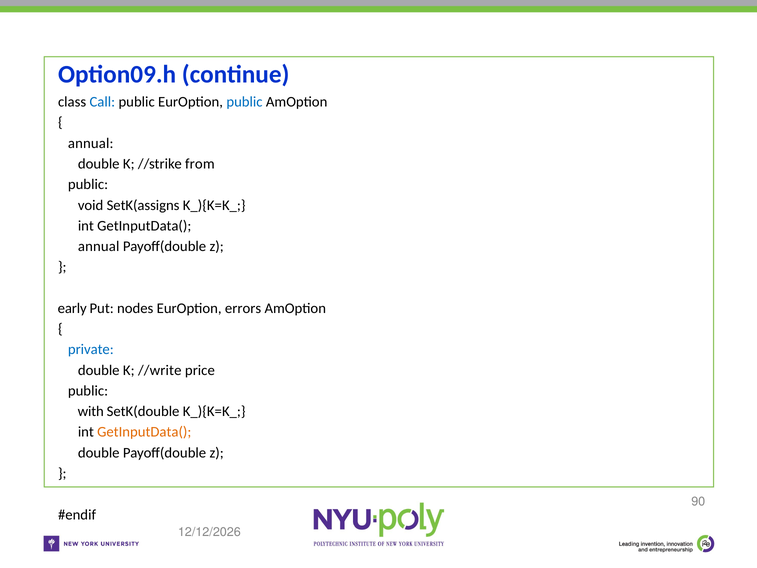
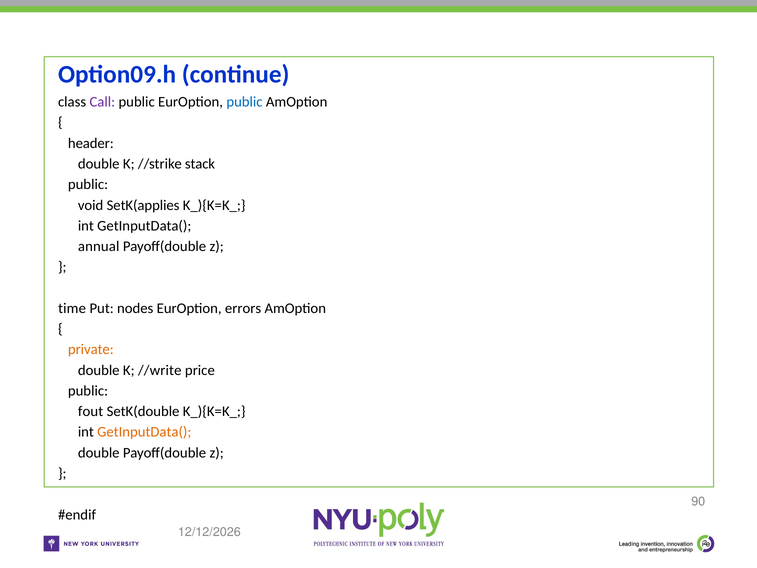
Call colour: blue -> purple (102, 102)
annual: annual -> header (91, 143)
from: from -> stack (200, 164)
SetK(assigns: SetK(assigns -> SetK(applies (143, 205)
early: early -> time (72, 308)
private colour: blue -> orange (91, 349)
with: with -> fout (91, 411)
